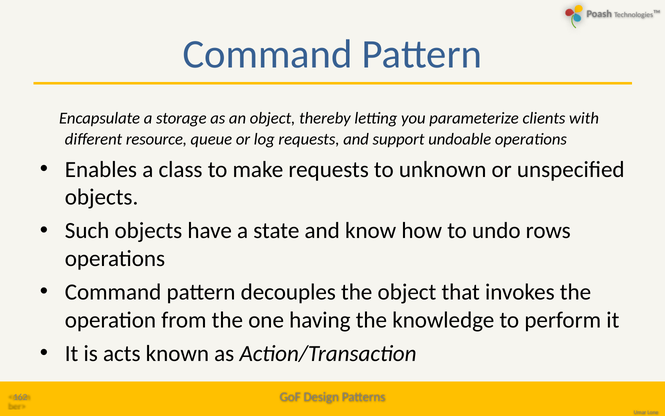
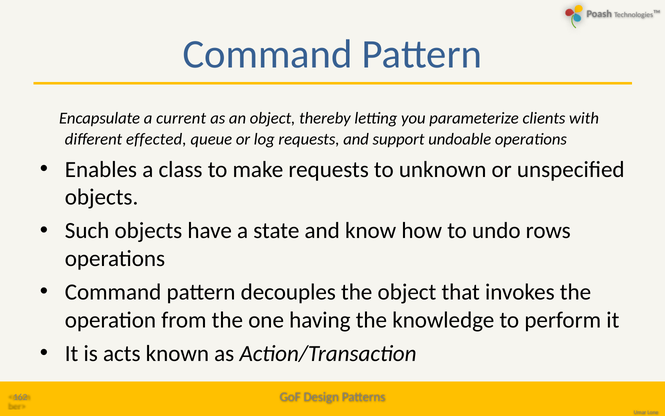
storage: storage -> current (181, 118)
resource: resource -> effected (156, 139)
